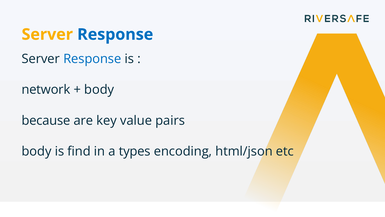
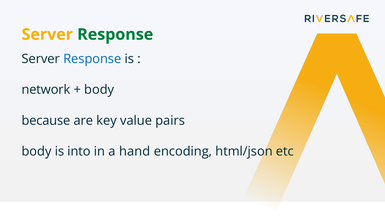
Response colour: blue -> green (115, 34)
find: find -> into (79, 151)
types: types -> hand (135, 151)
